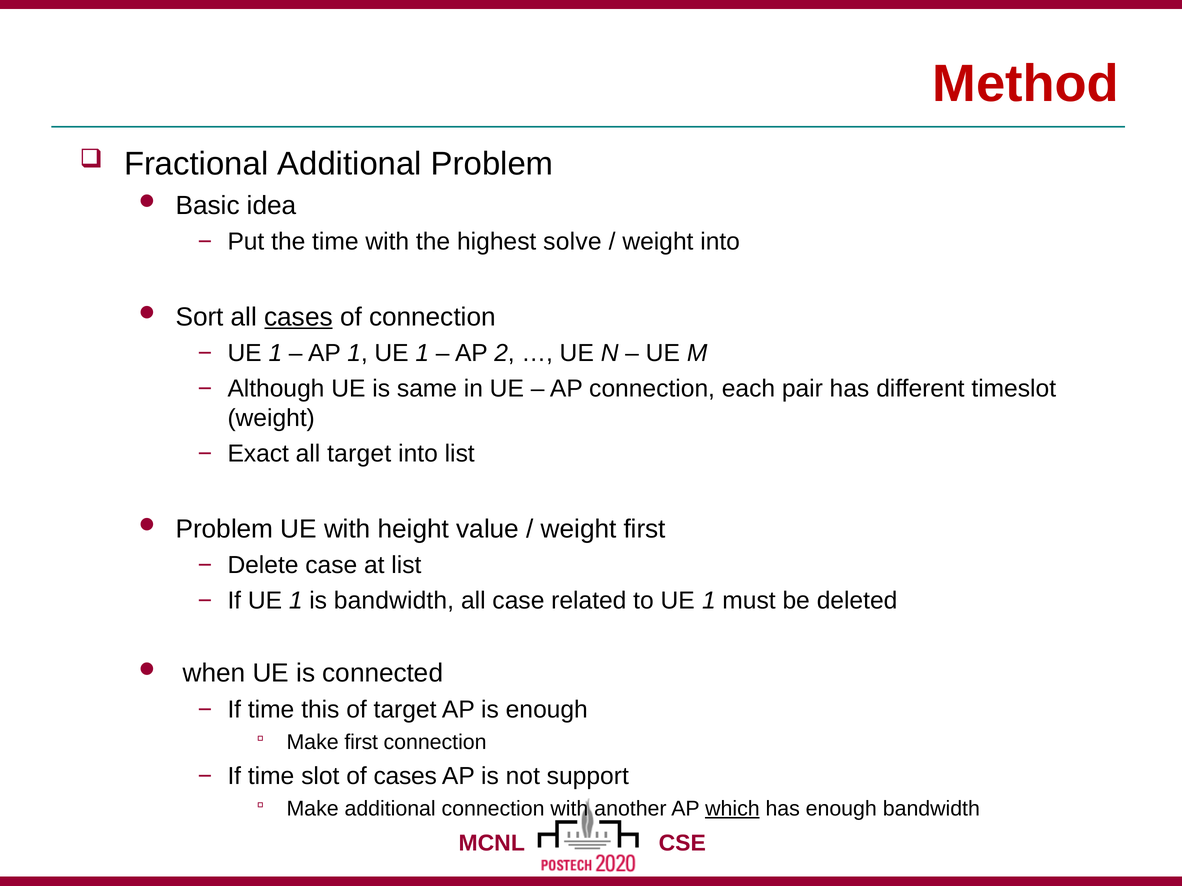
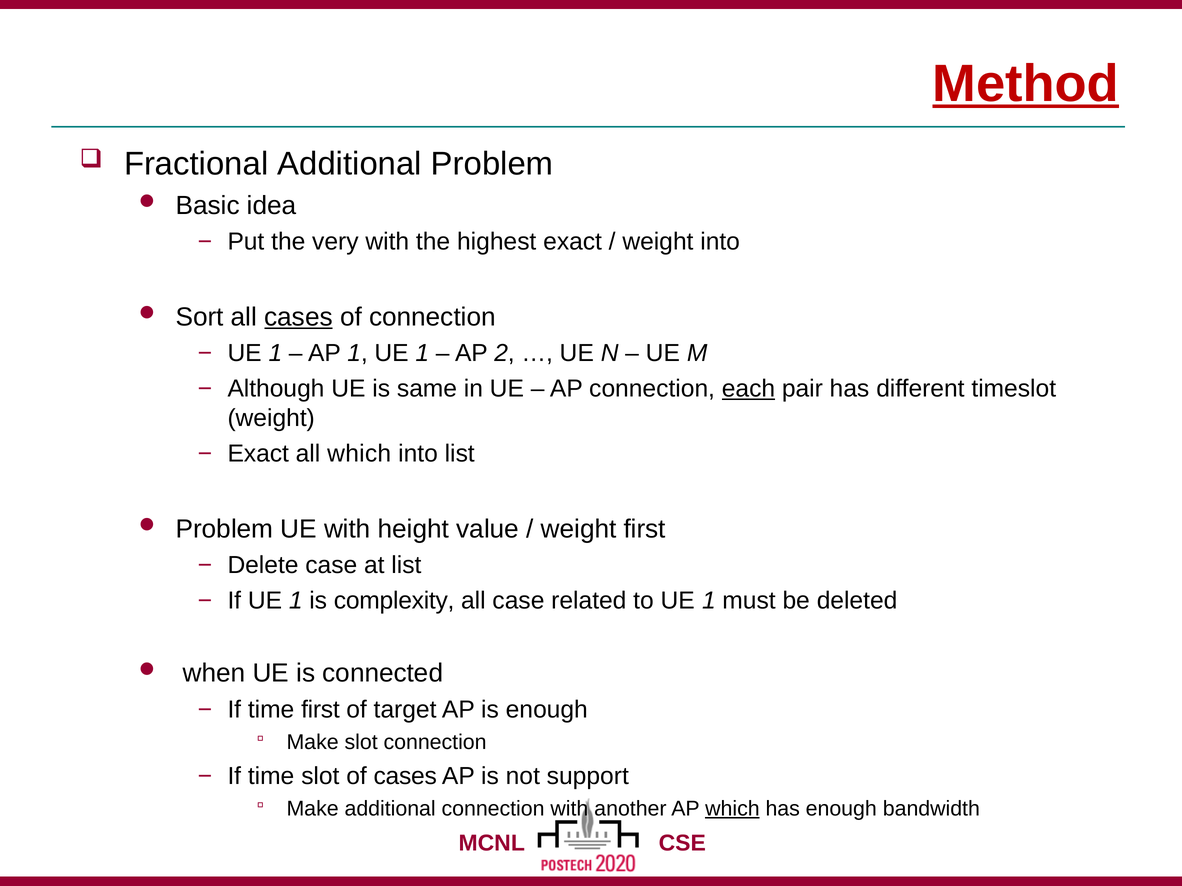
Method underline: none -> present (1026, 84)
the time: time -> very (335, 242)
highest solve: solve -> exact (573, 242)
each underline: none -> present (748, 389)
all target: target -> which (359, 454)
is bandwidth: bandwidth -> complexity (394, 601)
time this: this -> first (320, 710)
Make first: first -> slot (361, 743)
